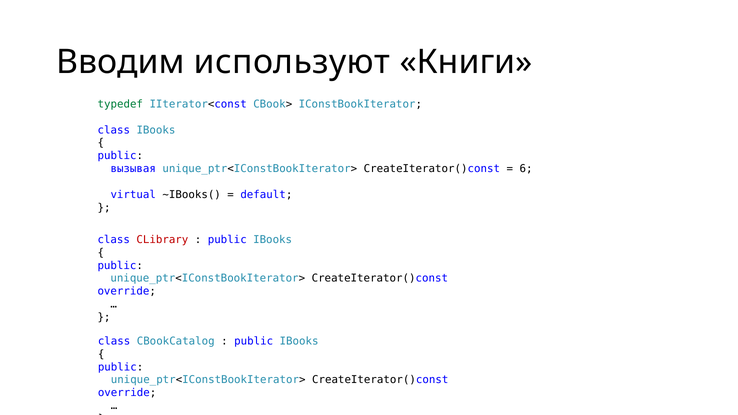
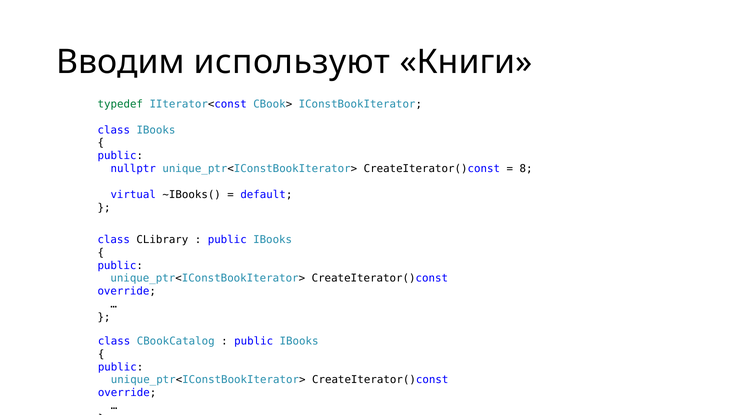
вызывая: вызывая -> nullptr (133, 169)
6: 6 -> 8 (526, 169)
CLibrary colour: red -> black (162, 240)
